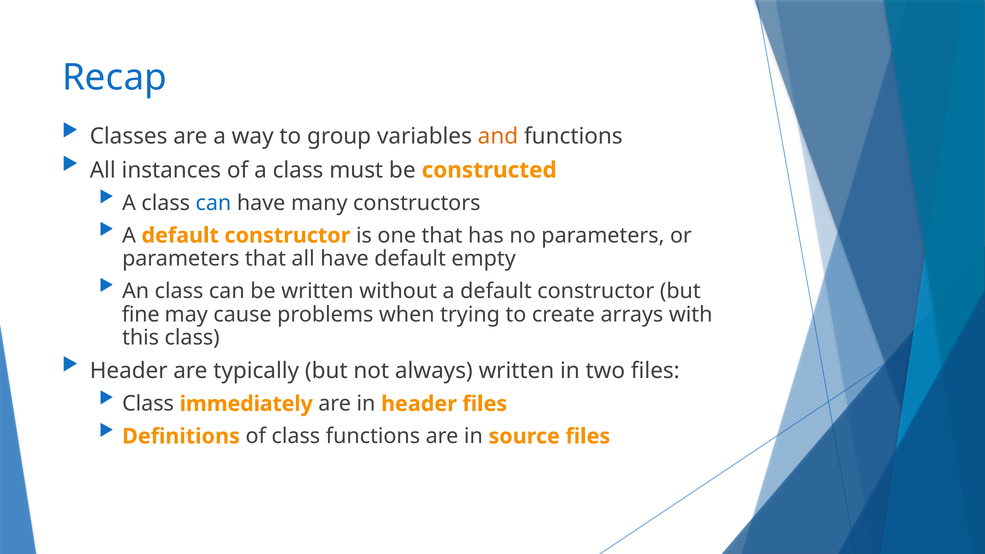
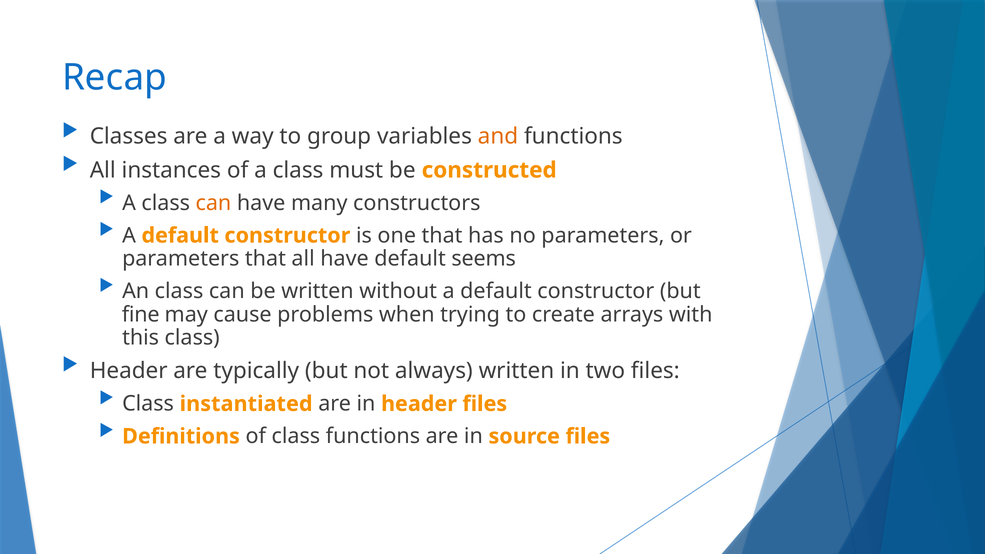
can colour: blue -> orange (213, 203)
empty: empty -> seems (484, 259)
immediately: immediately -> instantiated (246, 404)
